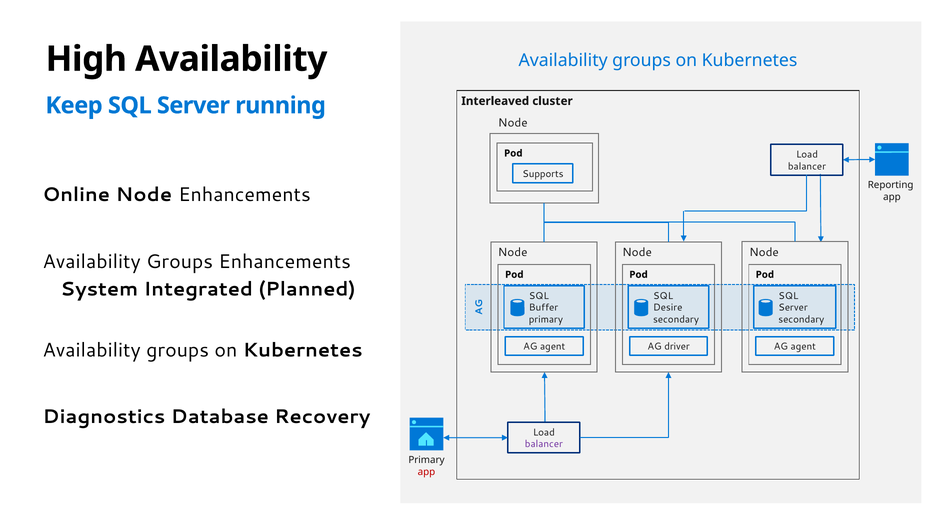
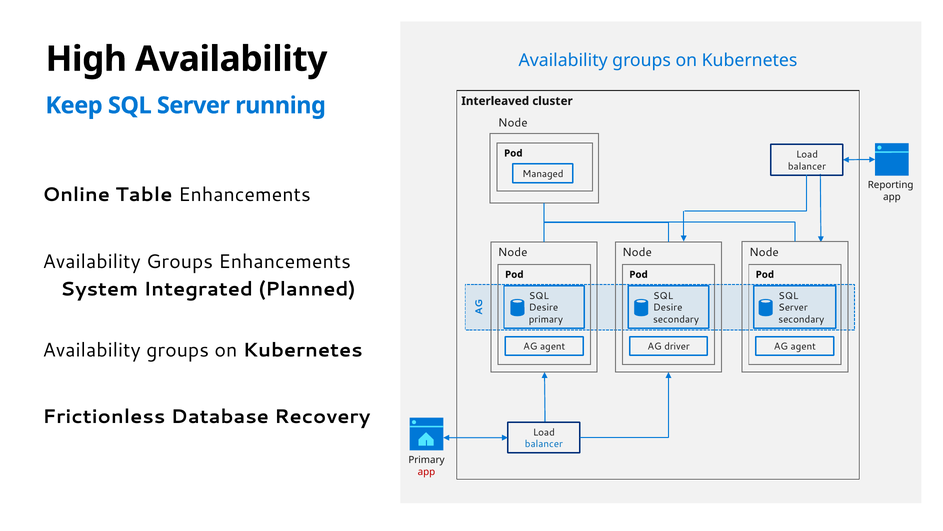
Supports: Supports -> Managed (543, 174)
Online Node: Node -> Table (144, 194)
Buffer: Buffer -> Desire (543, 307)
Diagnostics: Diagnostics -> Frictionless (104, 417)
balancer colour: purple -> blue (544, 444)
